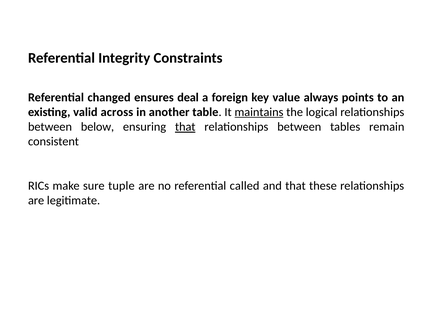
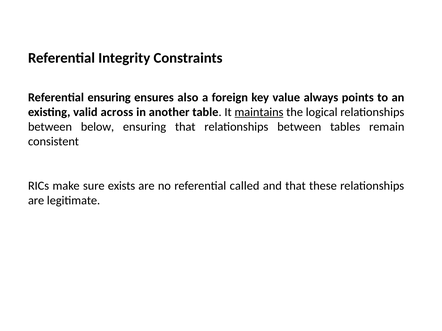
Referential changed: changed -> ensuring (109, 98)
deal: deal -> also (188, 98)
that underline: present -> none (185, 127)
tuple: tuple -> exists (122, 186)
